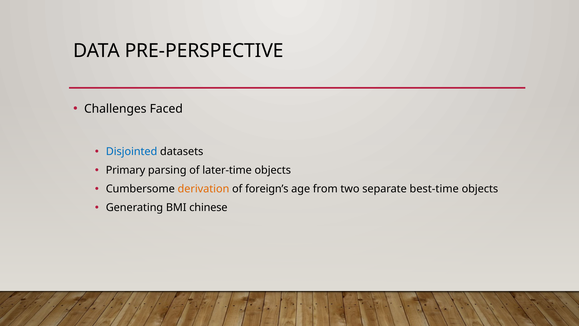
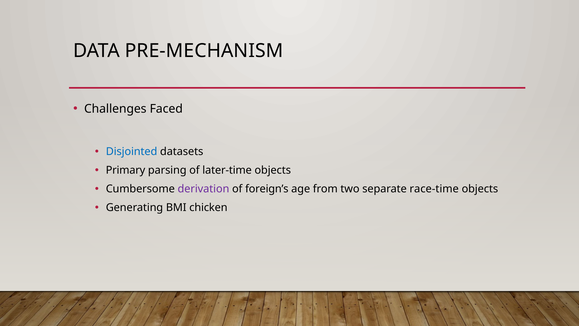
PRE-PERSPECTIVE: PRE-PERSPECTIVE -> PRE-MECHANISM (204, 51)
derivation colour: orange -> purple (203, 189)
best-time: best-time -> race-time (434, 189)
chinese: chinese -> chicken (208, 207)
